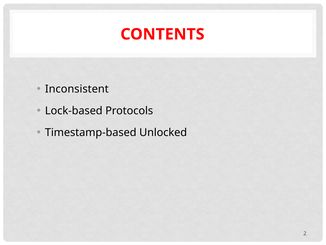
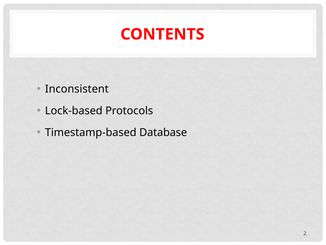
Unlocked: Unlocked -> Database (163, 132)
